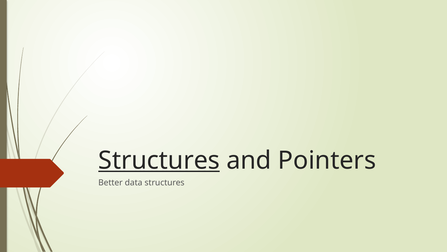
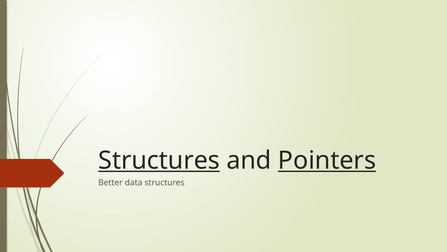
Pointers underline: none -> present (327, 160)
